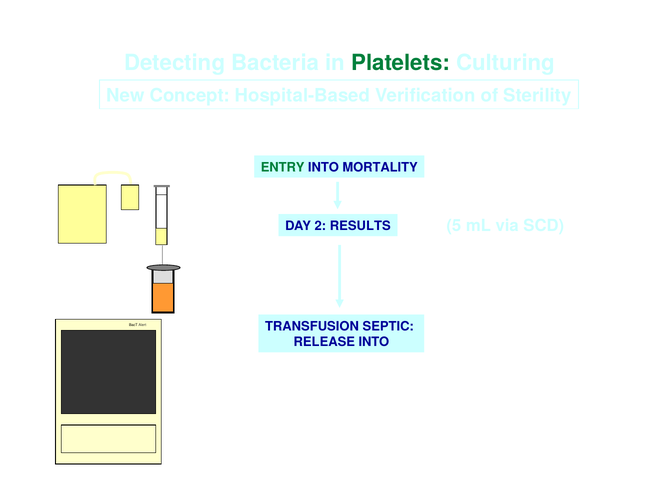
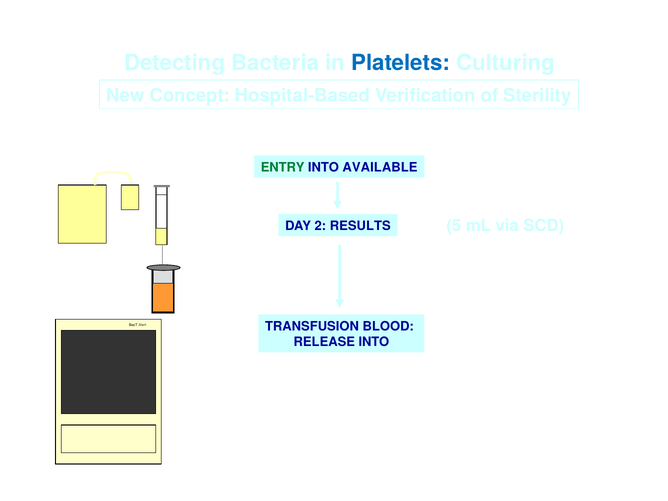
Platelets colour: green -> blue (401, 63)
MORTALITY: MORTALITY -> AVAILABLE (380, 167)
SEPTIC: SEPTIC -> BLOOD (388, 327)
